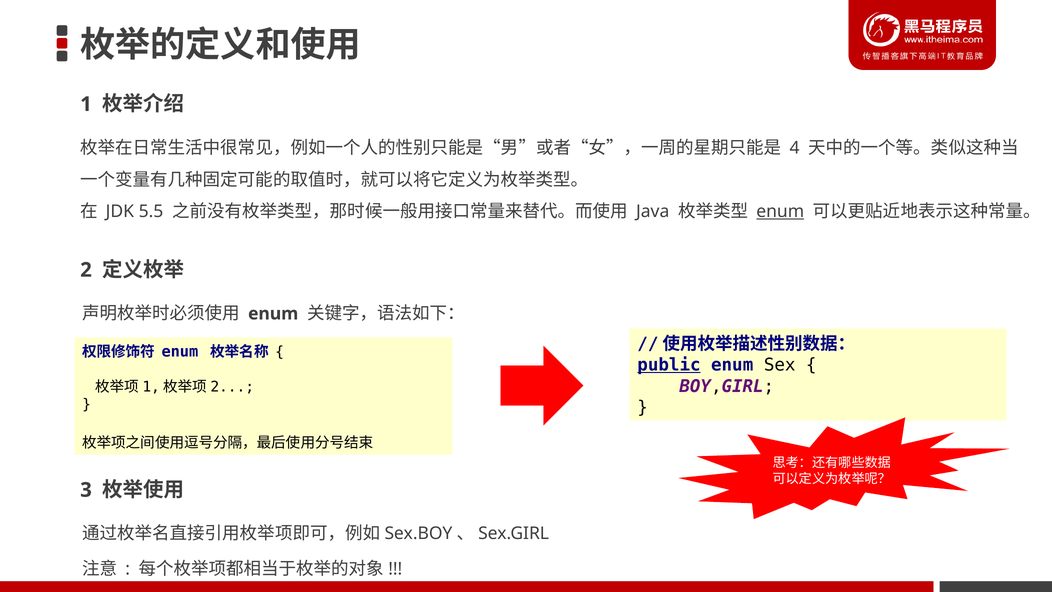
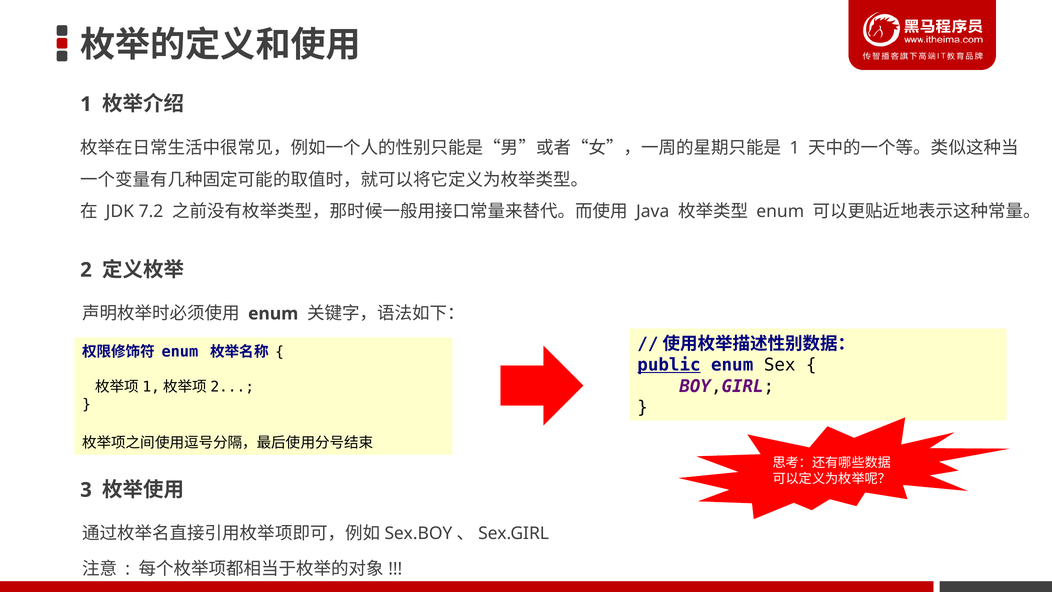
4: 4 -> 1 (795, 148)
5.5: 5.5 -> 7.2 (151, 211)
enum underline: present -> none (780, 211)
